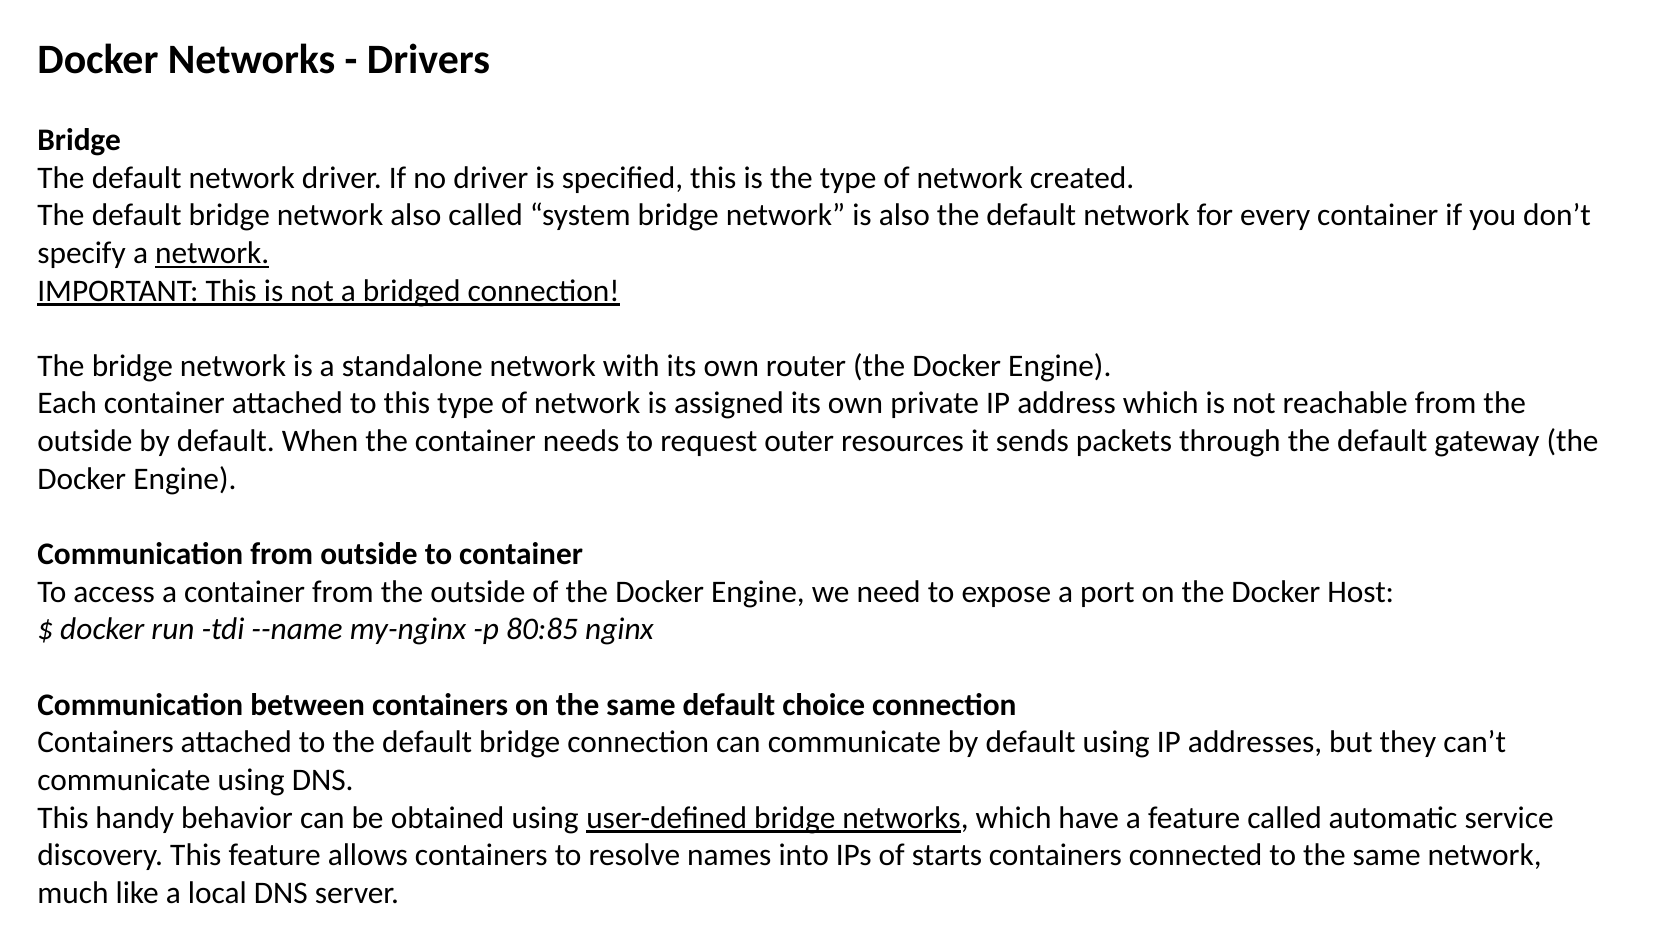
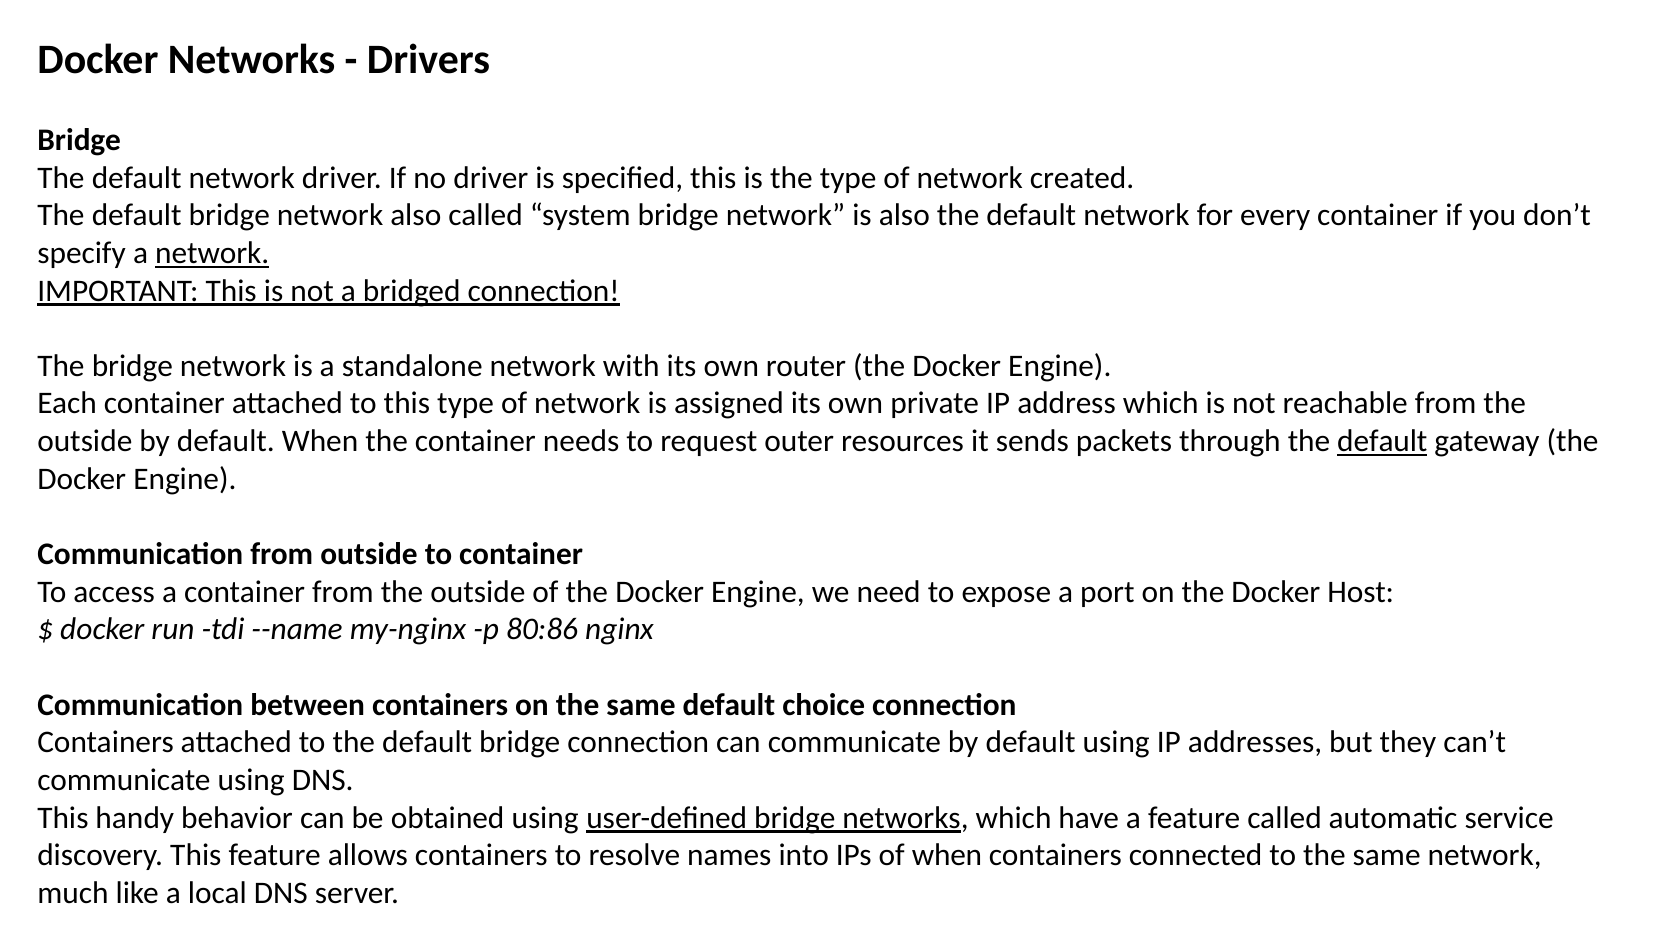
default underline: none -> present (1382, 441)
80:85: 80:85 -> 80:86 (542, 630)
of starts: starts -> when (947, 855)
